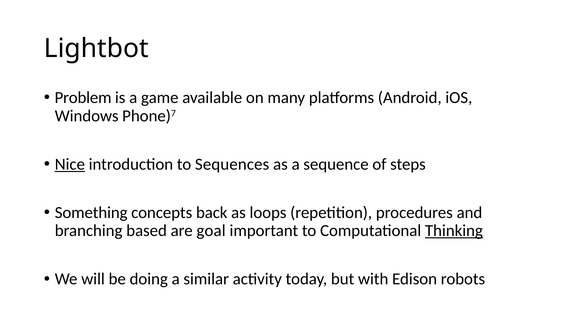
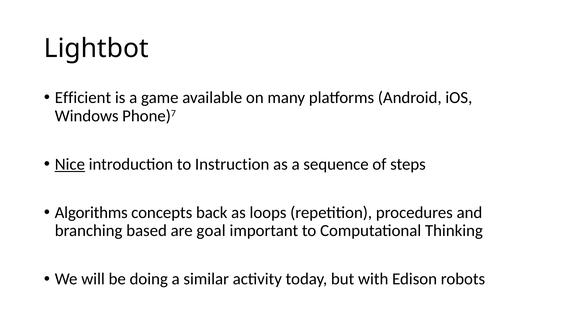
Problem: Problem -> Efficient (83, 98)
Sequences: Sequences -> Instruction (232, 164)
Something: Something -> Algorithms (91, 212)
Thinking underline: present -> none (454, 230)
